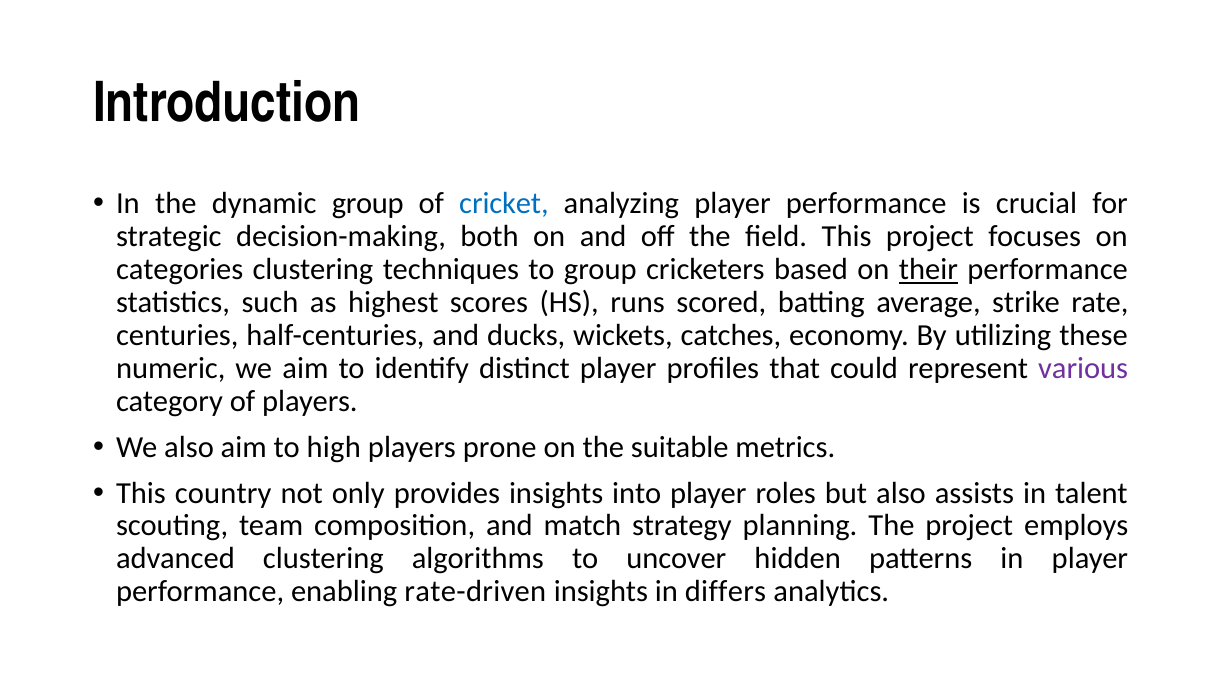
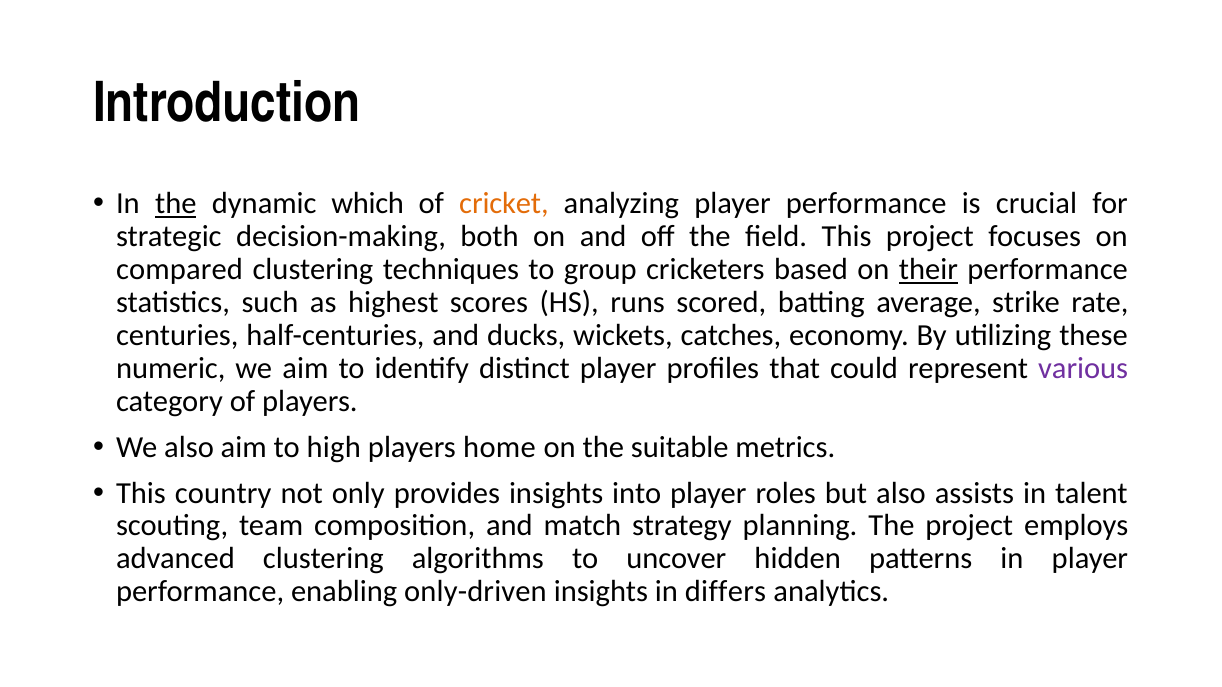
the underline: none -> present (176, 204)
dynamic group: group -> which (368, 204)
cricket colour: blue -> orange (504, 204)
categories: categories -> compared (180, 270)
prone: prone -> home (500, 447)
rate-driven: rate-driven -> only-driven (475, 592)
